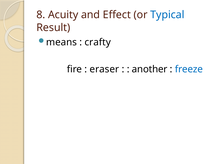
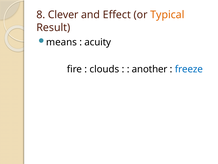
Acuity: Acuity -> Clever (63, 15)
Typical colour: blue -> orange (167, 15)
crafty: crafty -> acuity (98, 42)
eraser: eraser -> clouds (104, 69)
